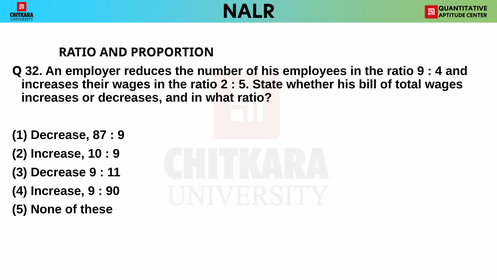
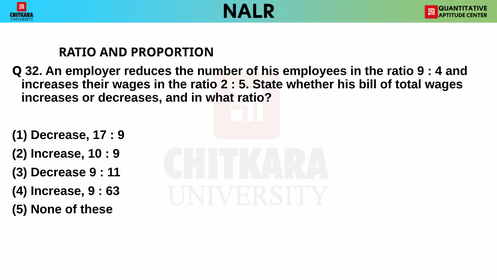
87: 87 -> 17 (100, 135)
90: 90 -> 63 (113, 191)
